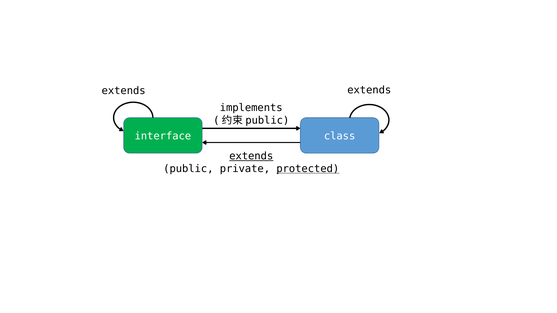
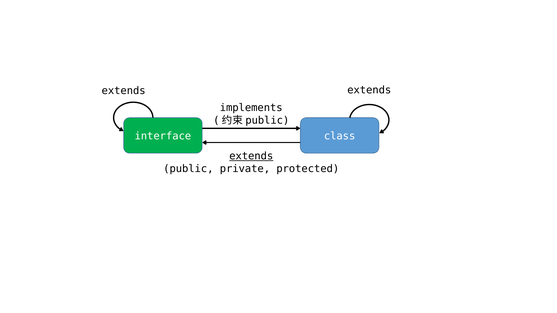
protected underline: present -> none (308, 169)
